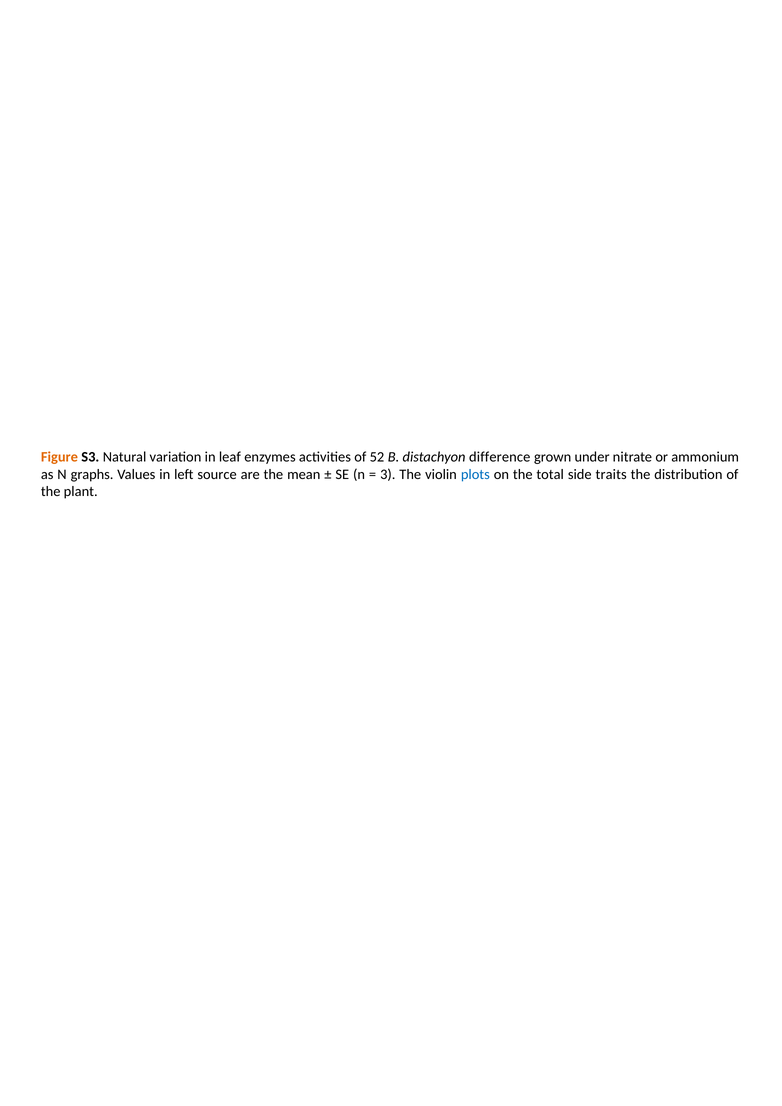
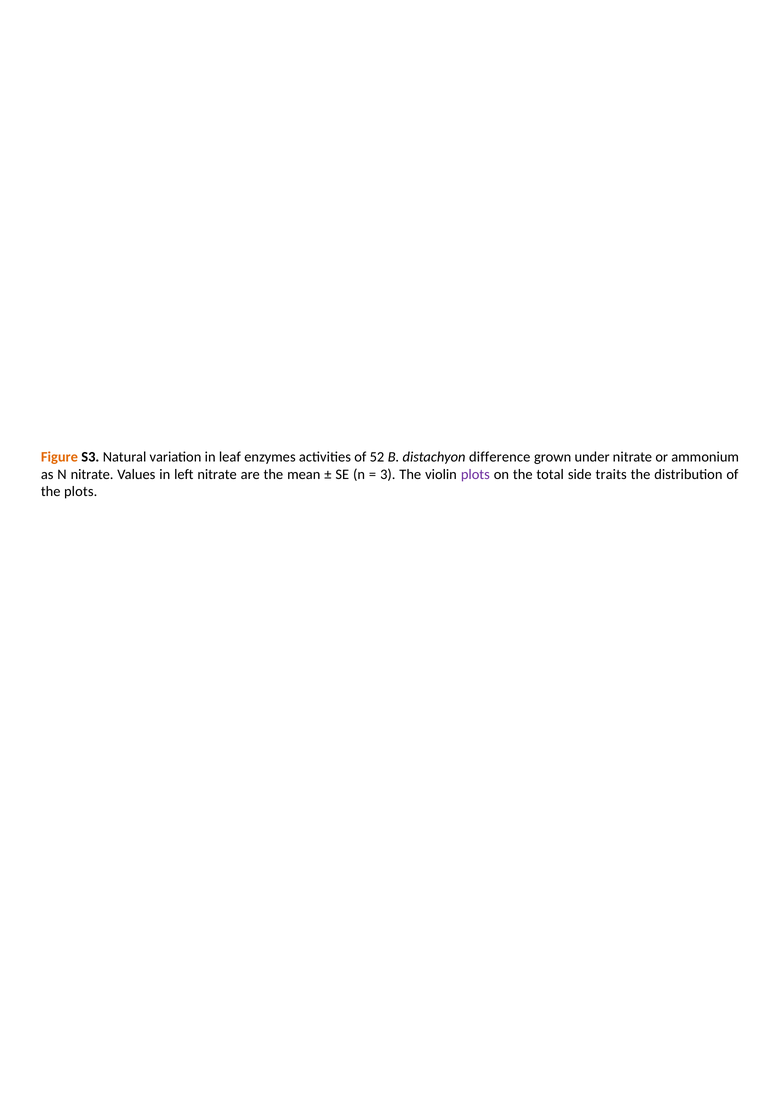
N graphs: graphs -> nitrate (92, 474)
left source: source -> nitrate (217, 474)
plots colour: blue -> purple (475, 474)
the plant: plant -> plots (81, 492)
